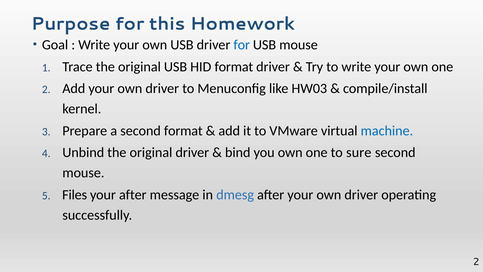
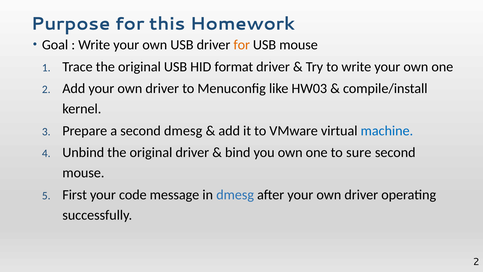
for colour: blue -> orange (242, 45)
second format: format -> dmesg (183, 131)
Files: Files -> First (75, 195)
your after: after -> code (133, 195)
